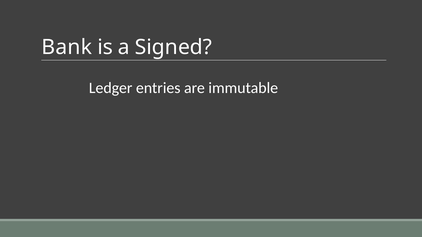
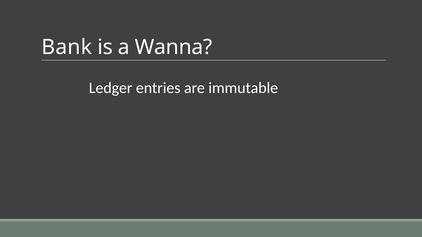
Signed: Signed -> Wanna (174, 47)
